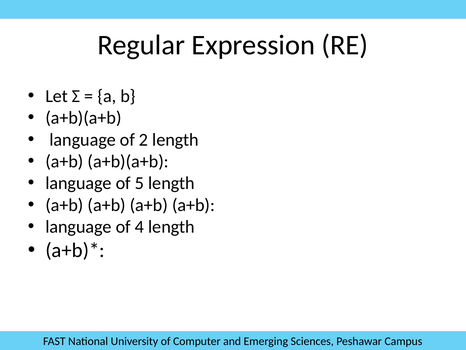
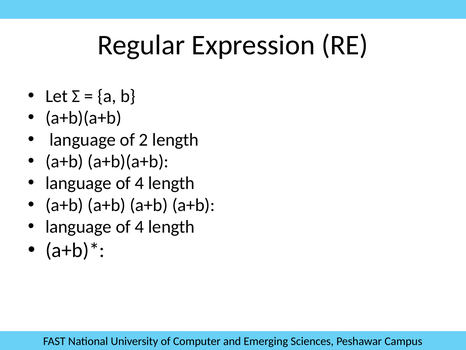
5: 5 -> 4 (140, 183)
